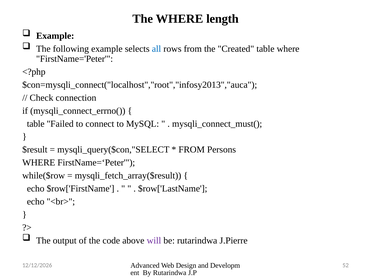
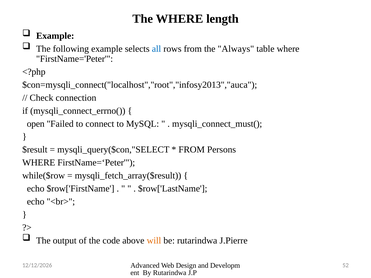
Created: Created -> Always (236, 49)
table: table -> open (36, 124)
will colour: purple -> orange (154, 241)
